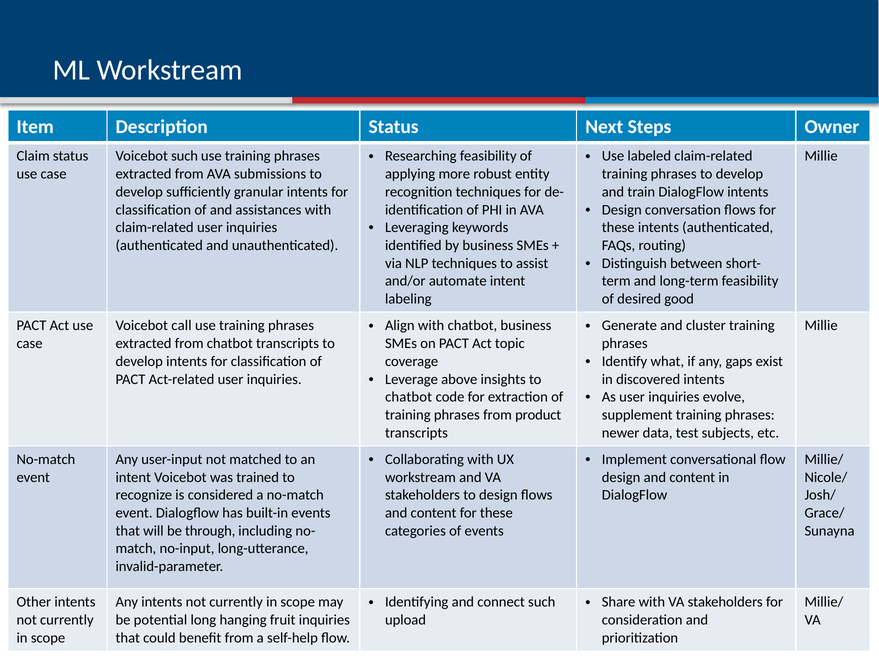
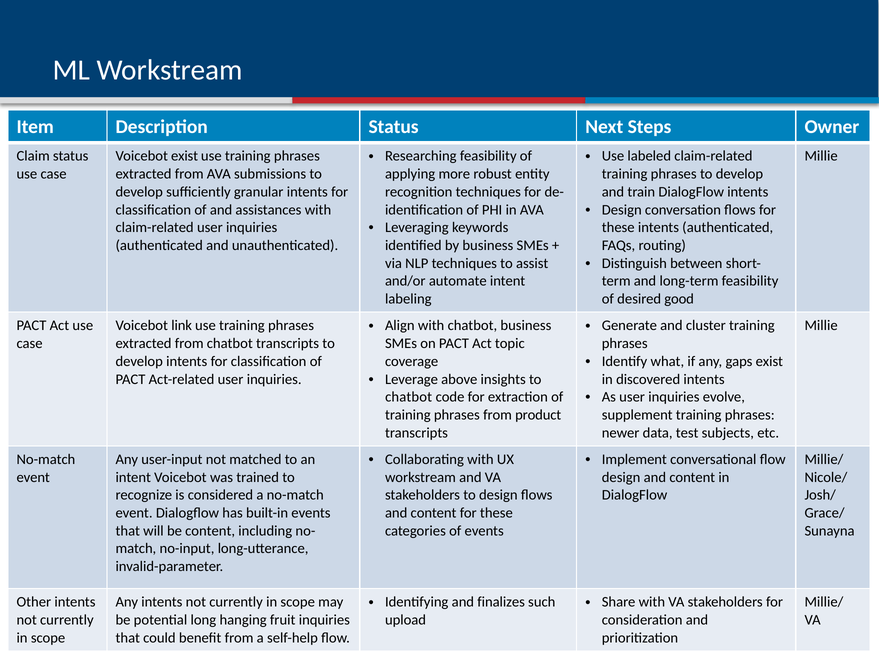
Voicebot such: such -> exist (185, 156)
call: call -> link (182, 326)
be through: through -> content (210, 531)
connect: connect -> finalizes (501, 602)
